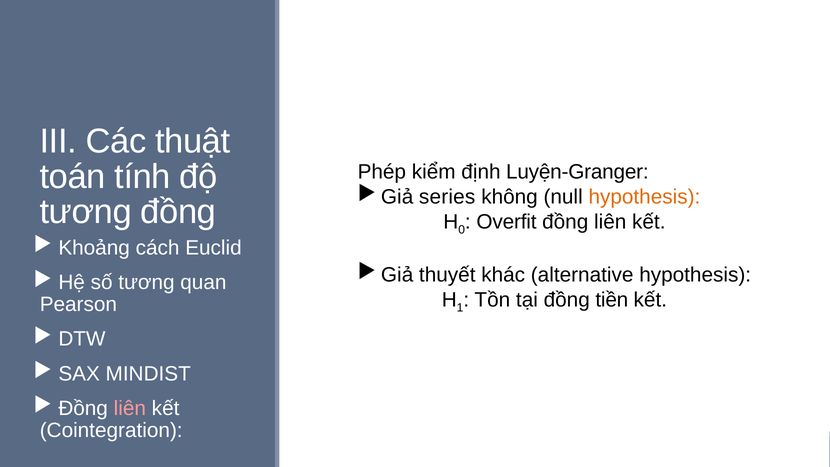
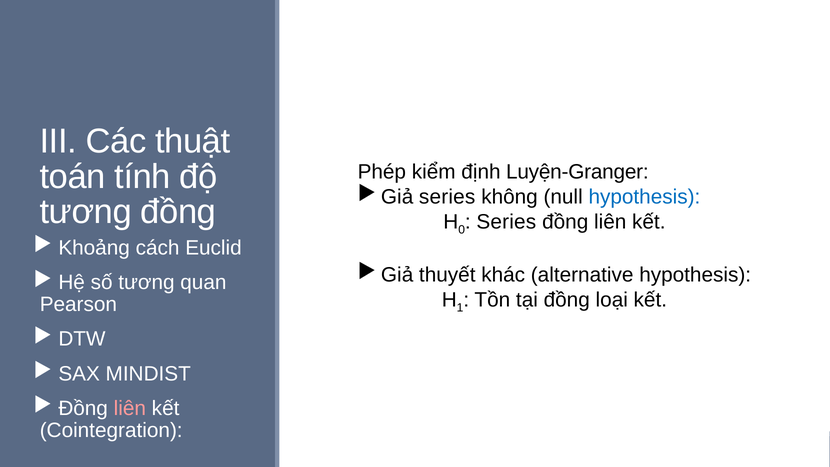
hypothesis colour: orange -> blue (644, 197)
Overfit: Overfit -> Series (506, 222)
tiền: tiền -> loại (612, 300)
